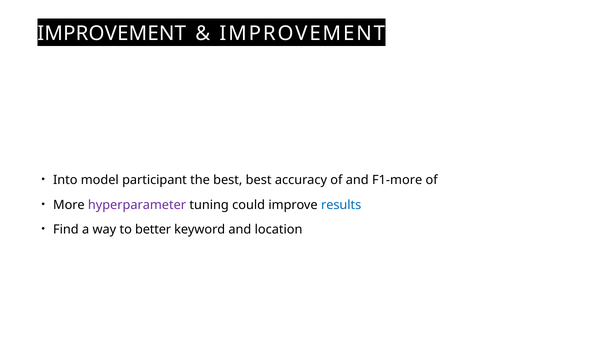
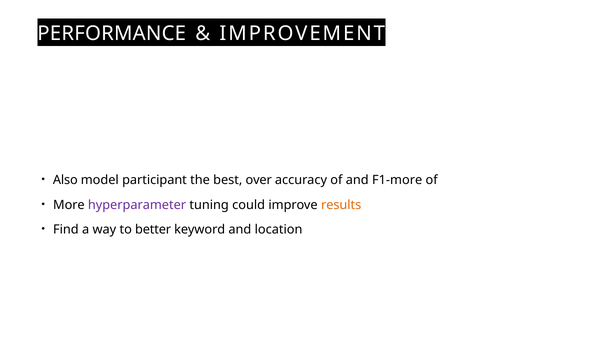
IMPROVEMENT: IMPROVEMENT -> PERFORMANCE (112, 34)
Into: Into -> Also (65, 180)
best best: best -> over (259, 180)
results colour: blue -> orange (341, 205)
